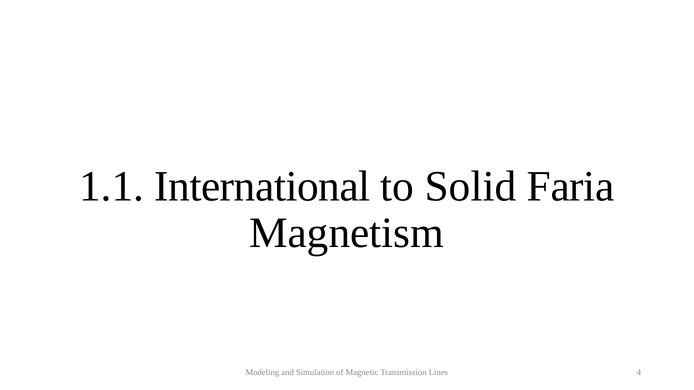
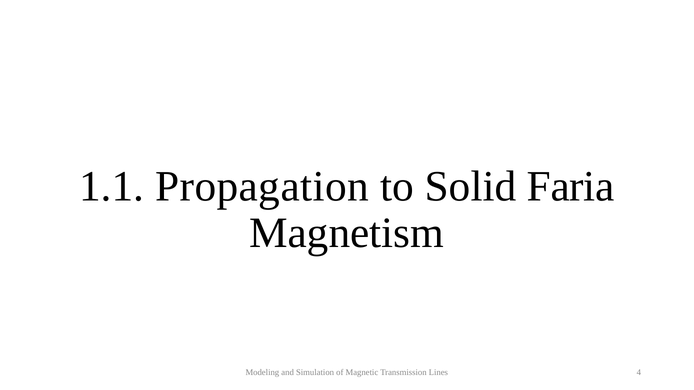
International: International -> Propagation (262, 187)
